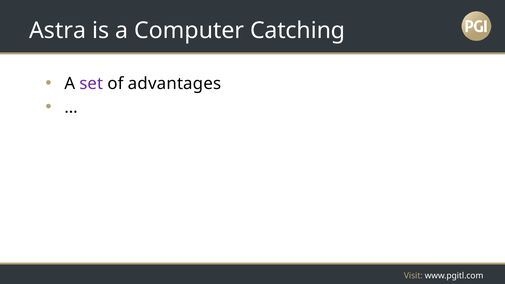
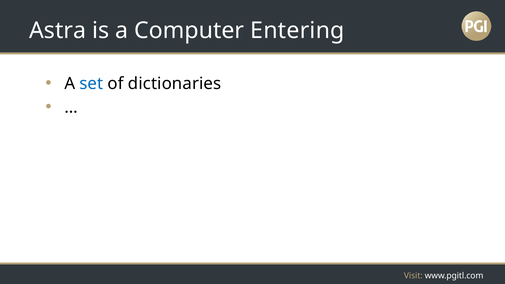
Catching: Catching -> Entering (297, 30)
set colour: purple -> blue (91, 84)
advantages: advantages -> dictionaries (175, 84)
